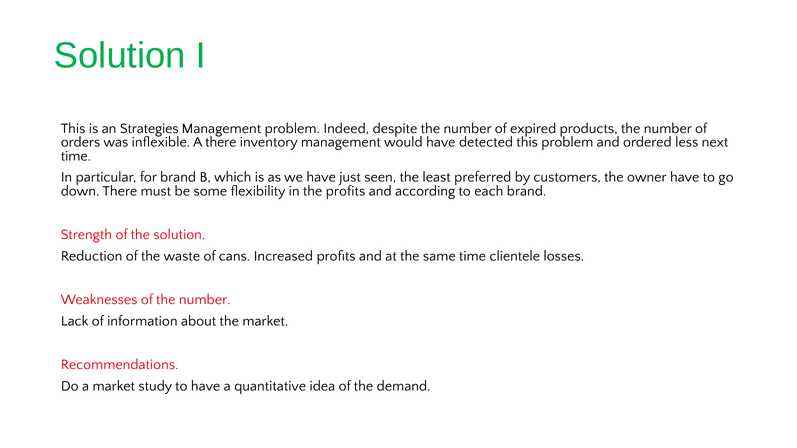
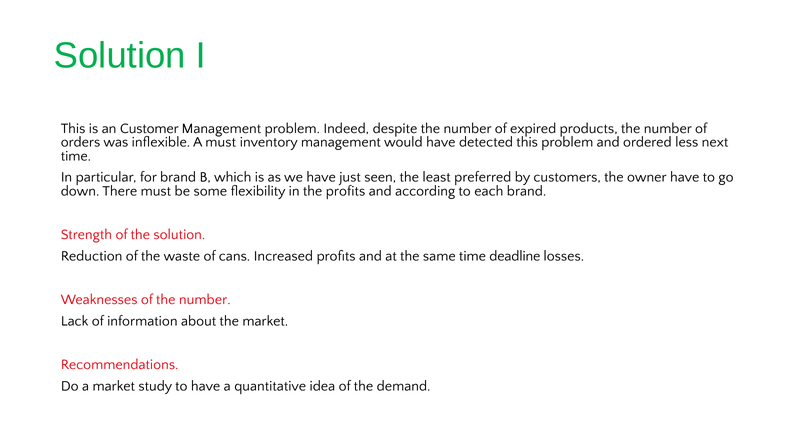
Strategies: Strategies -> Customer (149, 129)
A there: there -> must (221, 142)
clientele: clientele -> deadline (515, 256)
